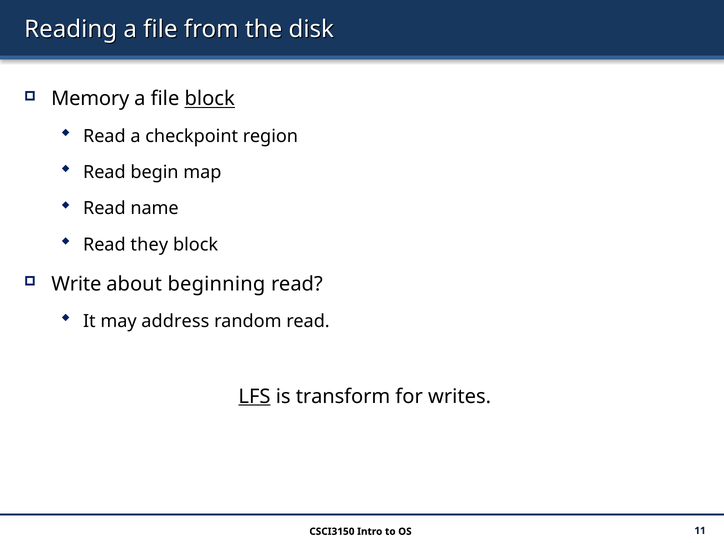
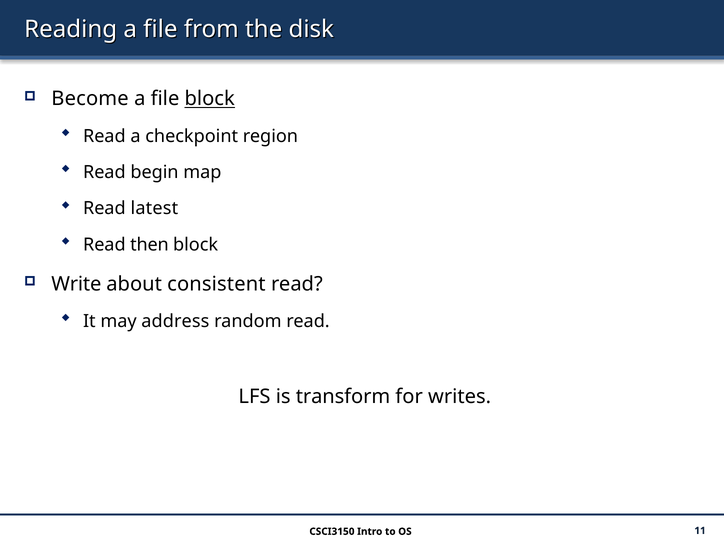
Memory: Memory -> Become (90, 99)
name: name -> latest (154, 209)
they: they -> then (149, 245)
beginning: beginning -> consistent (216, 284)
LFS underline: present -> none (254, 396)
